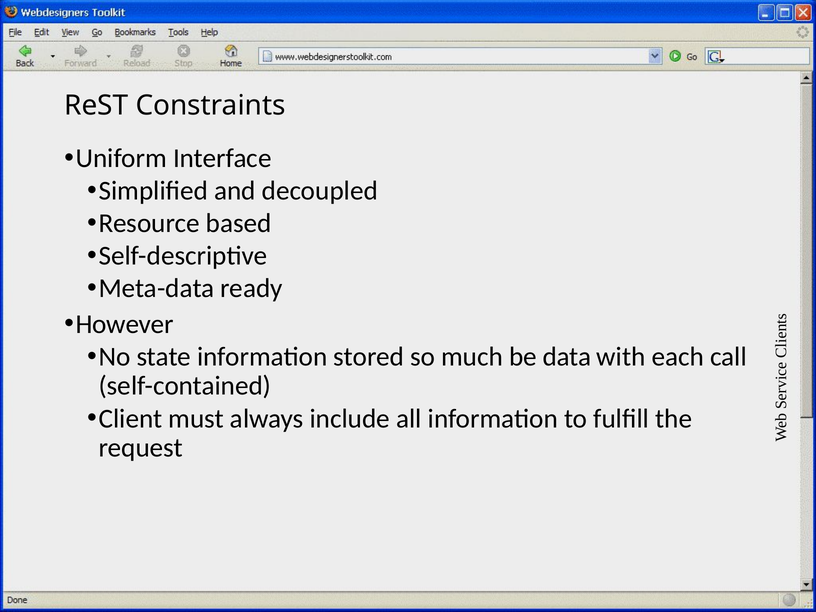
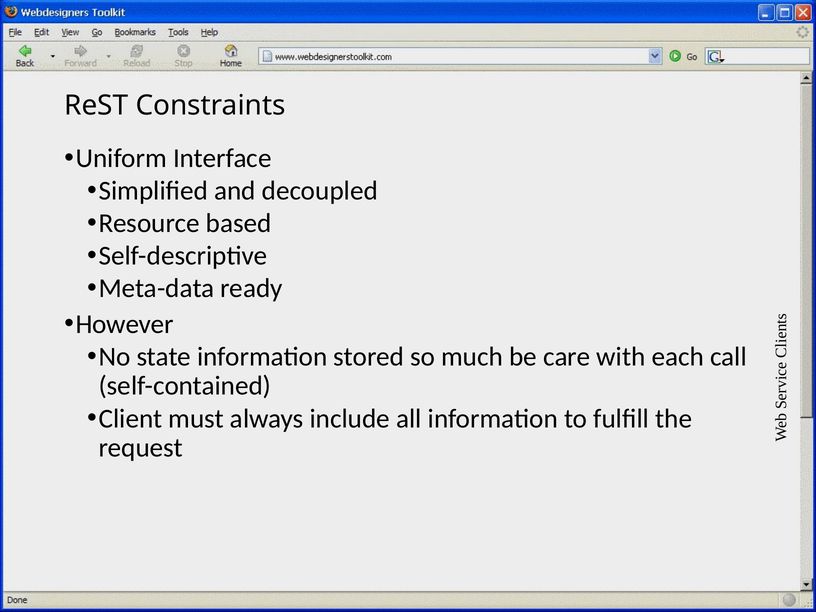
data: data -> care (567, 357)
